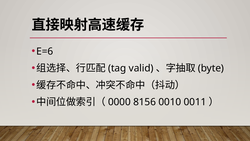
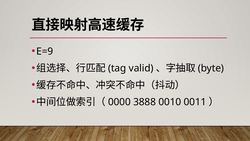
E=6: E=6 -> E=9 (45, 51)
8156: 8156 -> 3888 (145, 102)
